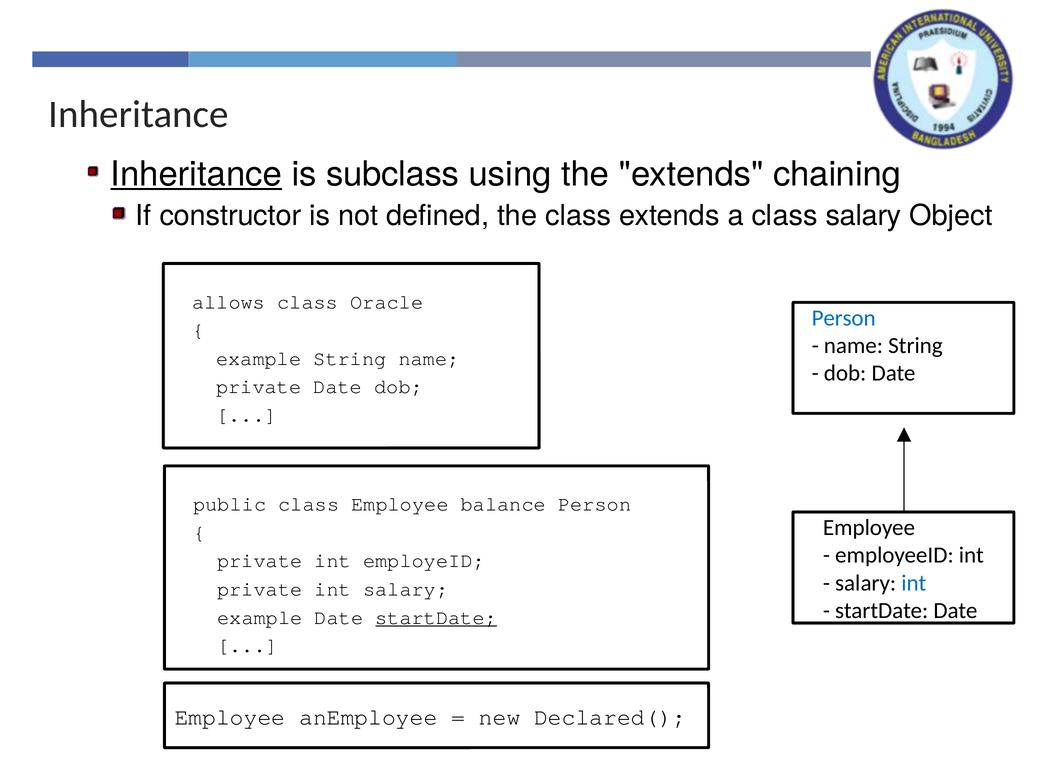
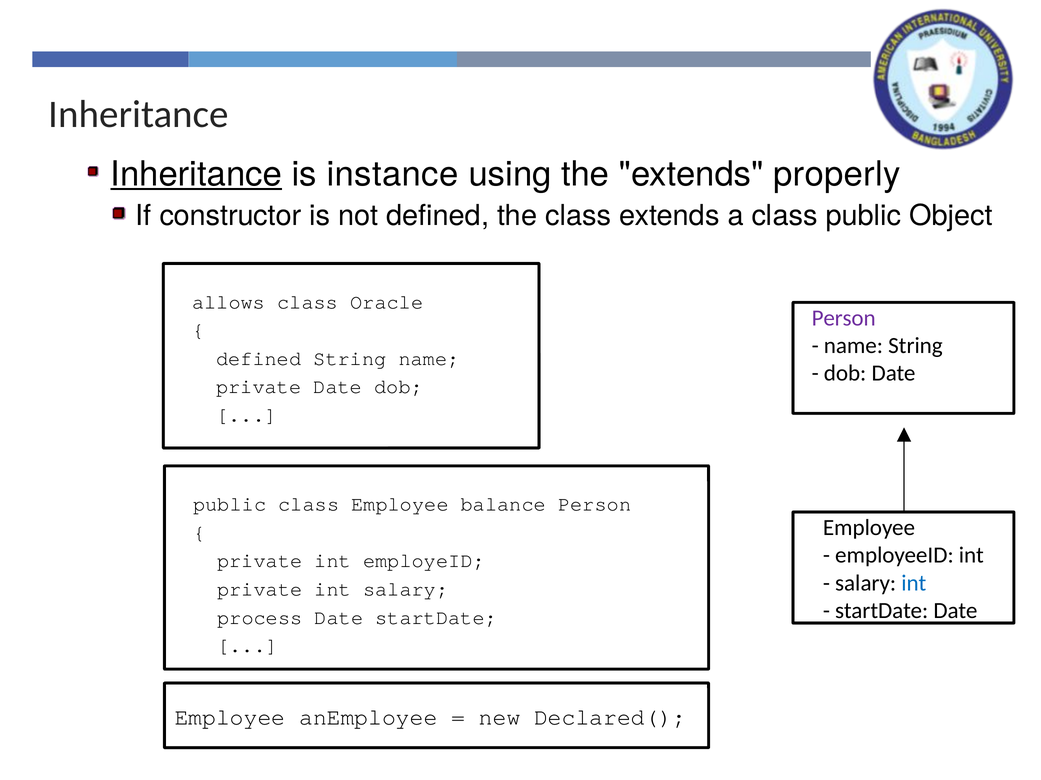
subclass: subclass -> instance (392, 174)
chaining: chaining -> properly (837, 174)
class salary: salary -> public (863, 216)
Person colour: blue -> purple (844, 318)
example: example -> defined (259, 359)
example: example -> process (260, 618)
startDate underline: present -> none (436, 618)
